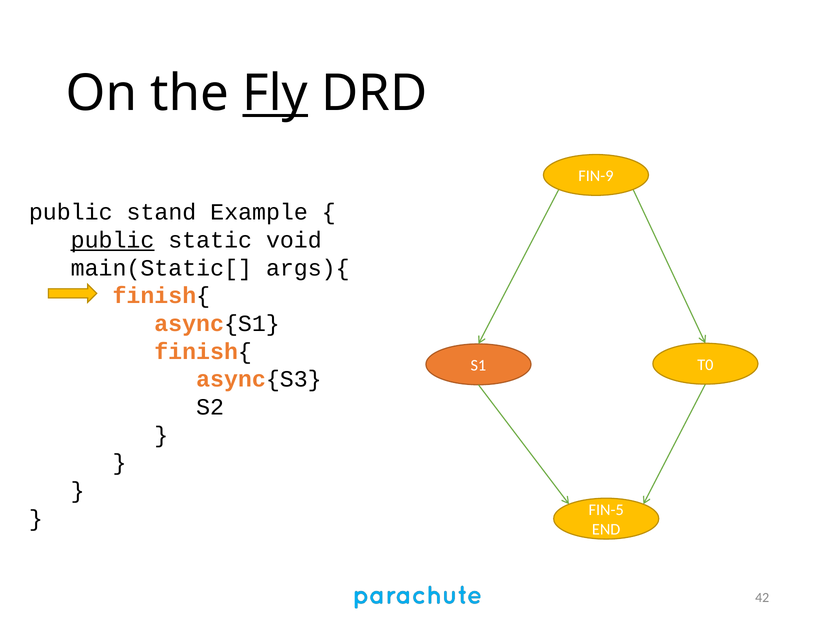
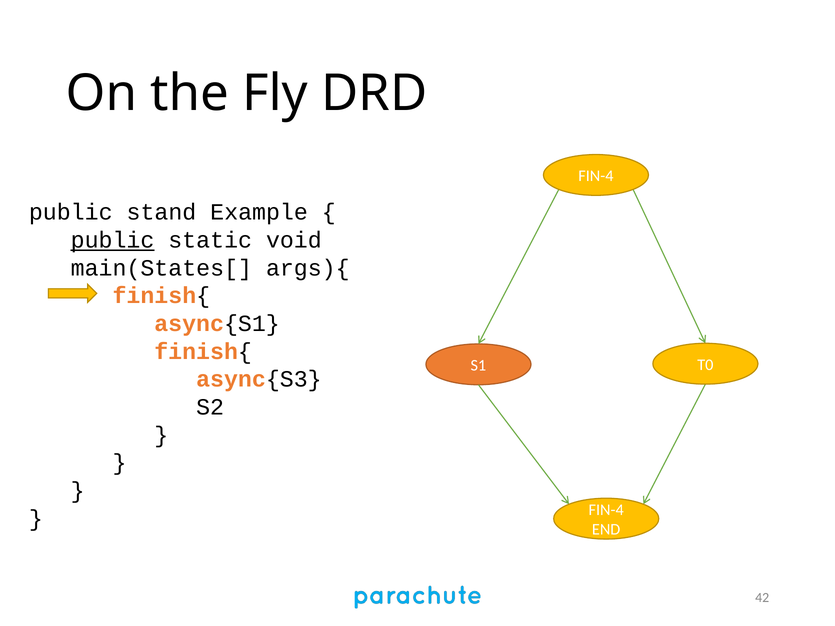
Fly underline: present -> none (275, 94)
FIN-9: FIN-9 -> FIN-4 (596, 176)
main(Static[: main(Static[ -> main(States[ (161, 268)
FIN-5: FIN-5 -> FIN-4 (606, 510)
